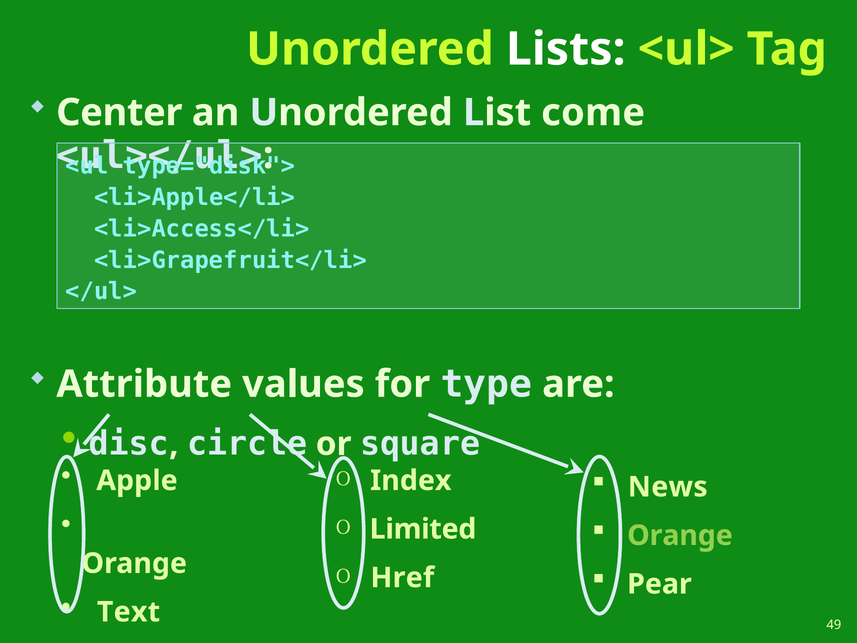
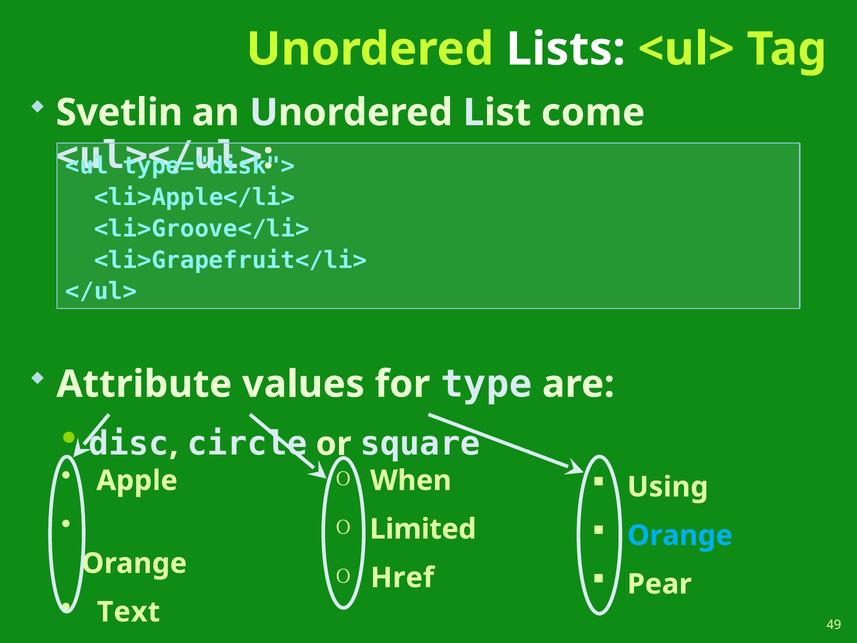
Center: Center -> Svetlin (119, 113)
<li>Access</li>: <li>Access</li> -> <li>Groove</li> (202, 229)
Index: Index -> When (411, 480)
News: News -> Using (668, 487)
Orange colour: light green -> light blue (680, 535)
